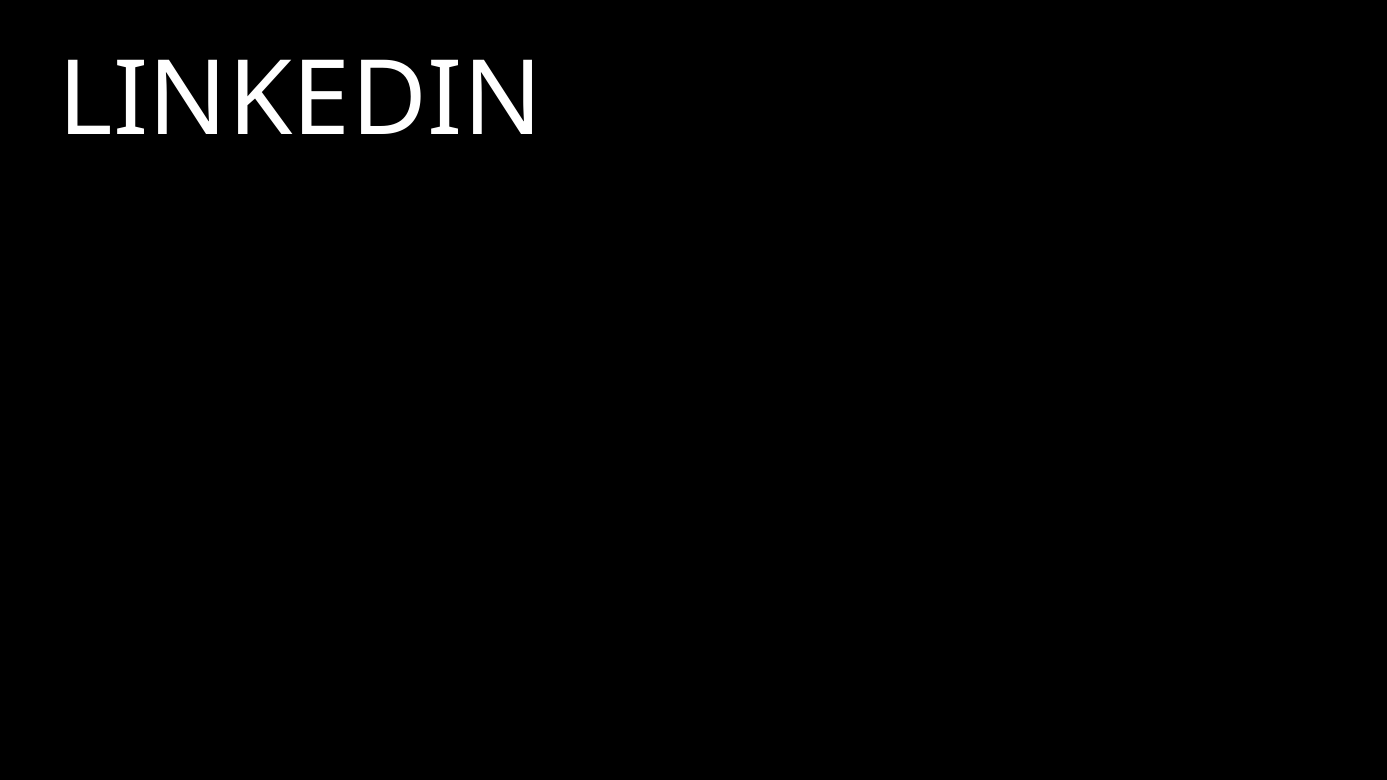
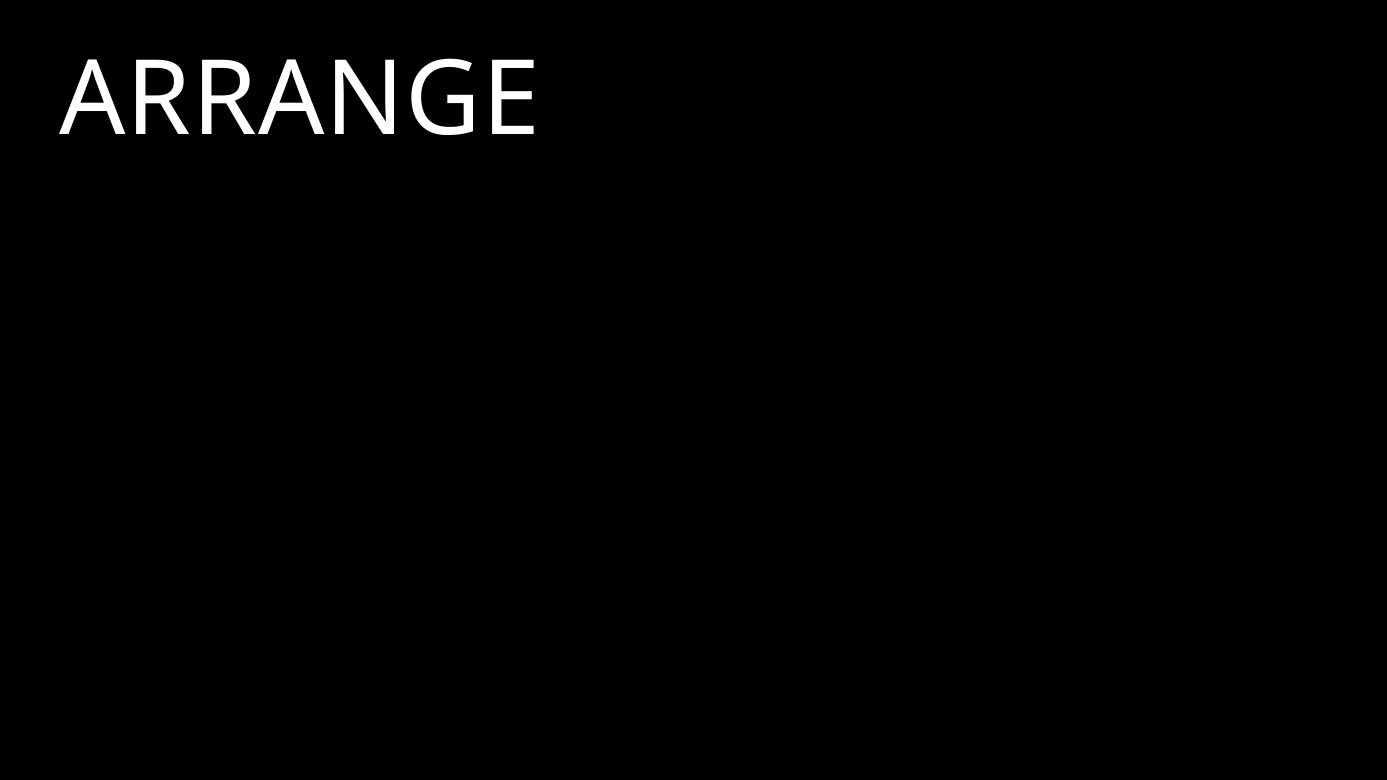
LINKEDIN: LINKEDIN -> ARRANGE (300, 100)
